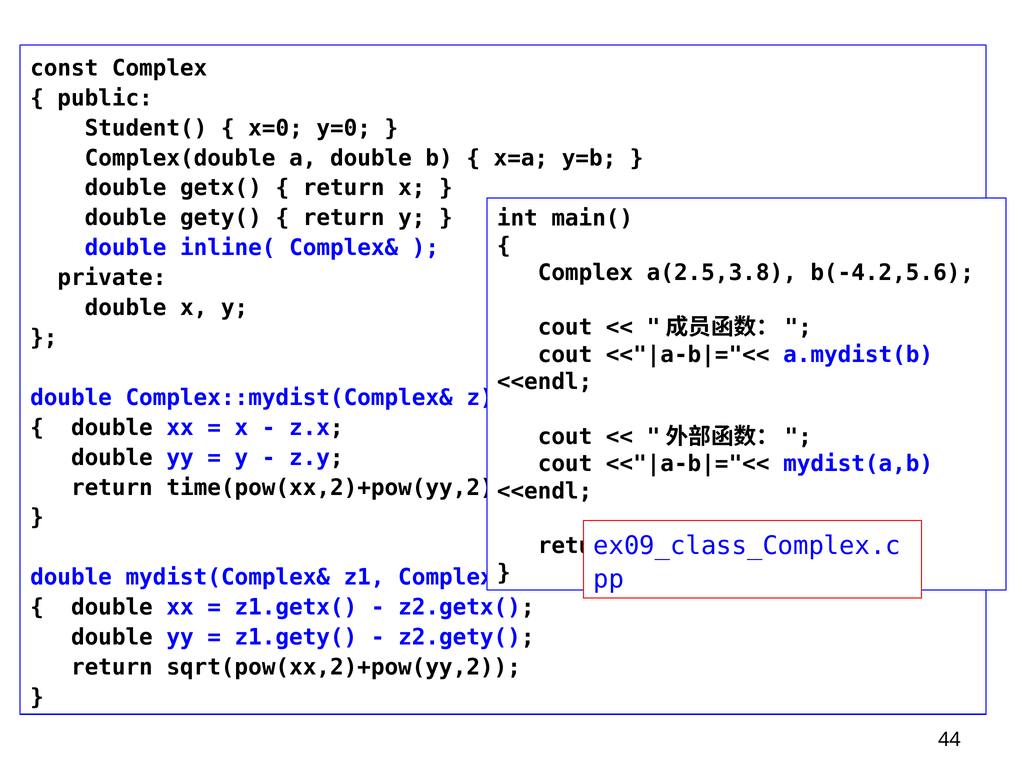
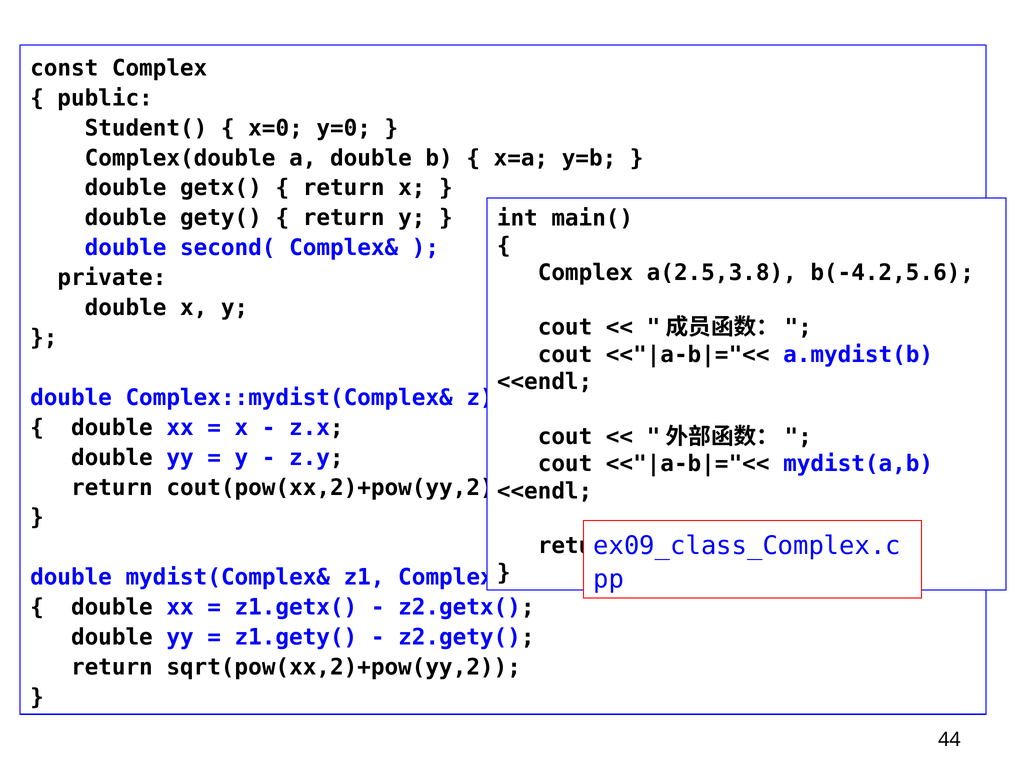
inline(: inline( -> second( (228, 248)
time(pow(xx,2)+pow(yy,2: time(pow(xx,2)+pow(yy,2 -> cout(pow(xx,2)+pow(yy,2 (344, 487)
